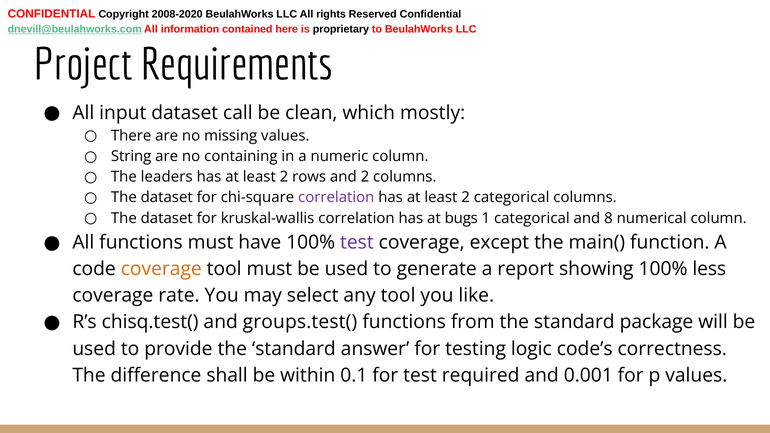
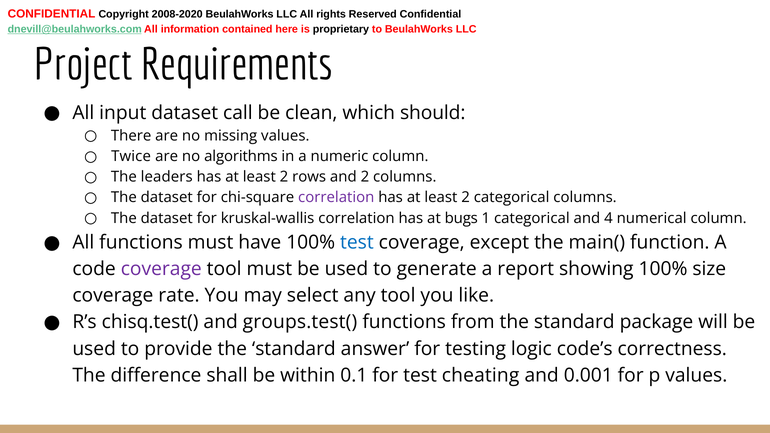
mostly: mostly -> should (433, 113)
String: String -> Twice (131, 156)
containing: containing -> algorithms (241, 156)
8: 8 -> 4 (608, 218)
test colour: purple -> blue (357, 243)
coverage colour: orange -> purple (161, 269)
less: less -> size (709, 269)
required: required -> cheating (481, 375)
